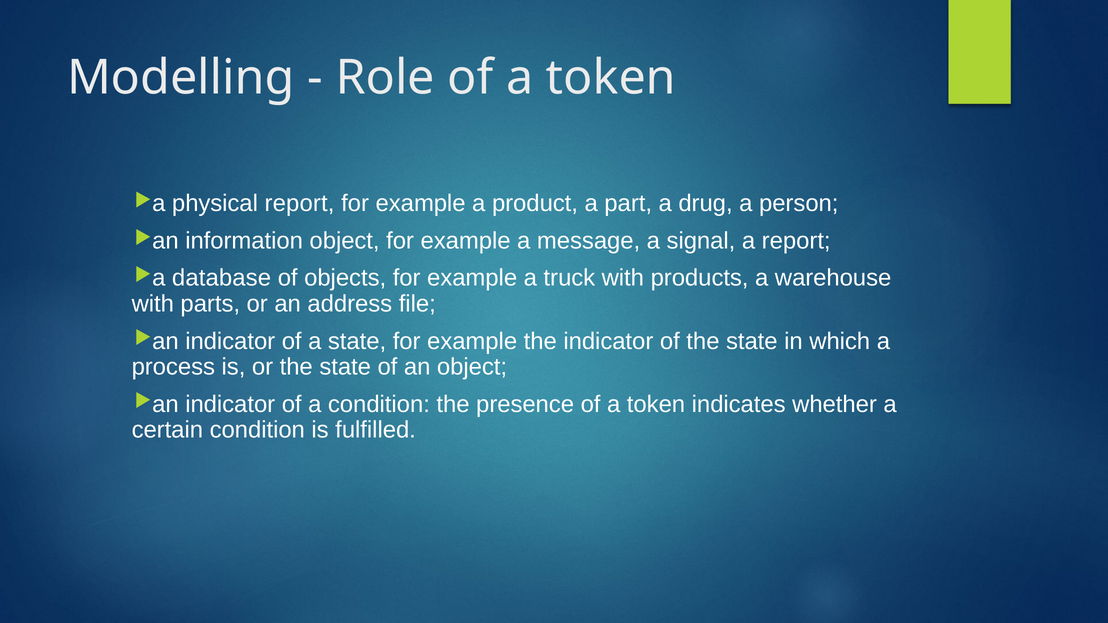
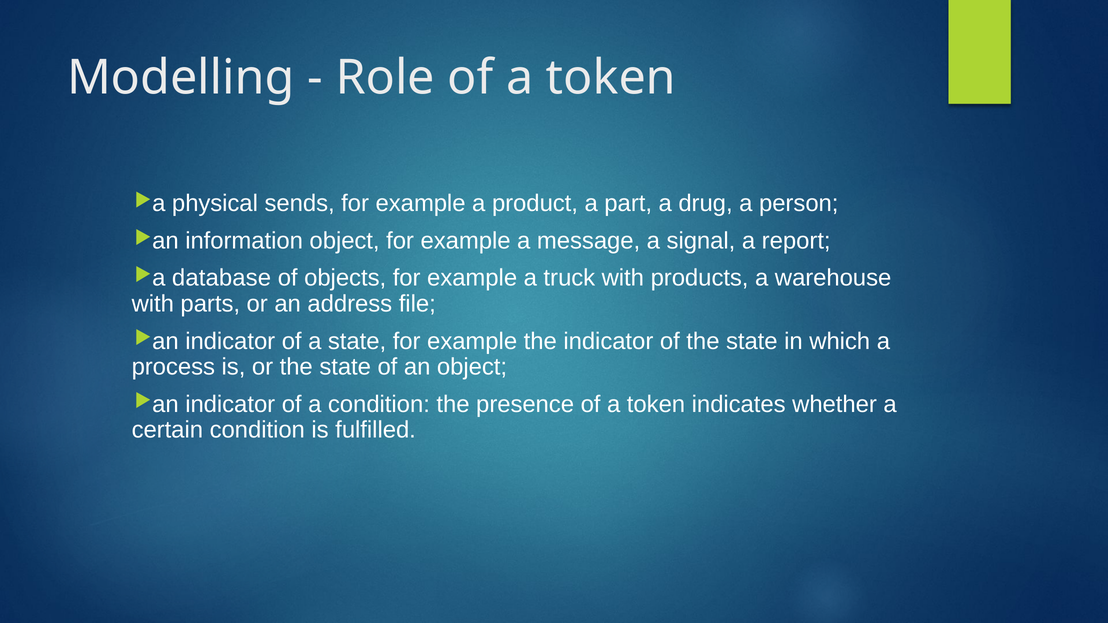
physical report: report -> sends (300, 204)
